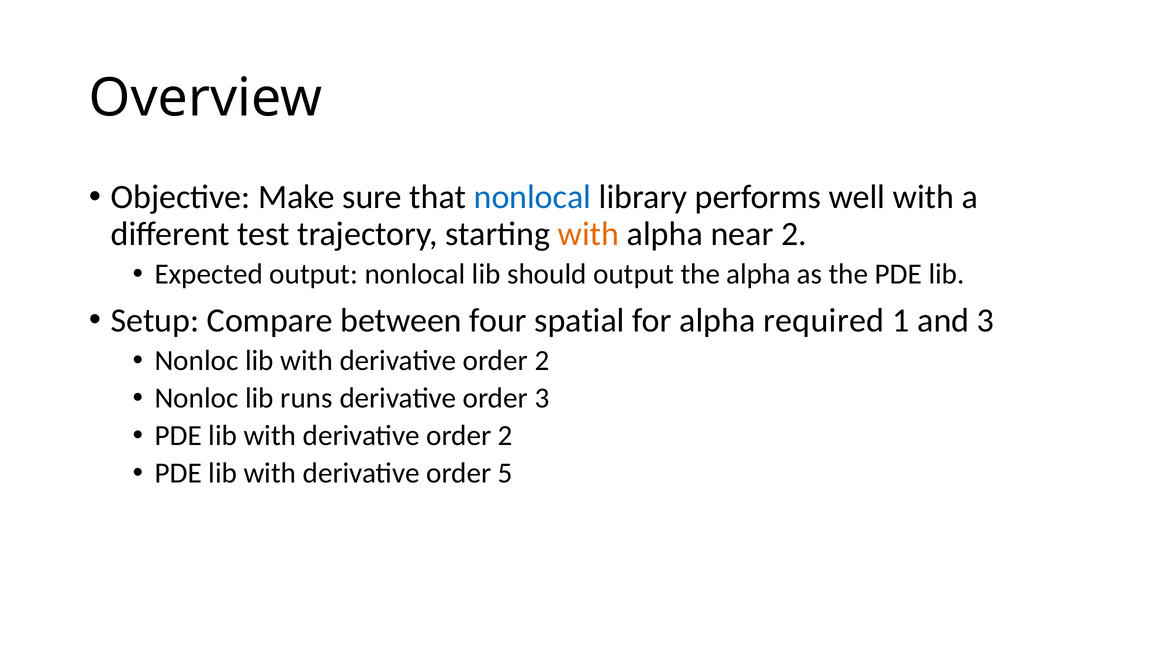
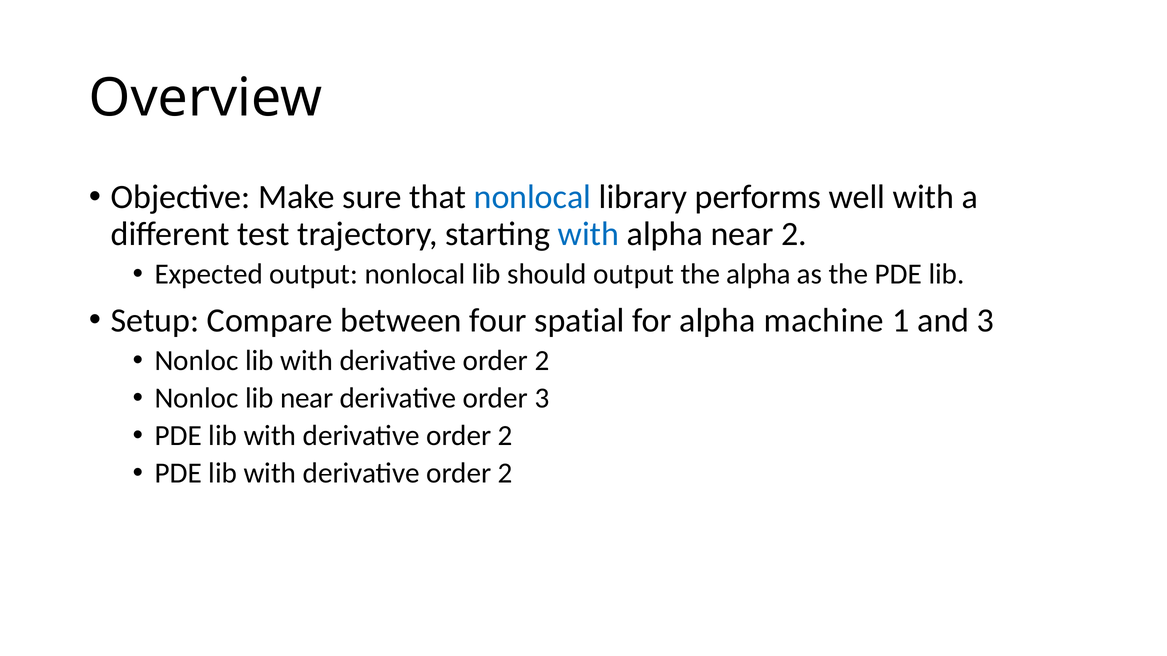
with colour: orange -> blue (588, 234)
required: required -> machine (824, 321)
lib runs: runs -> near (307, 398)
5: 5 -> 2 (505, 473)
